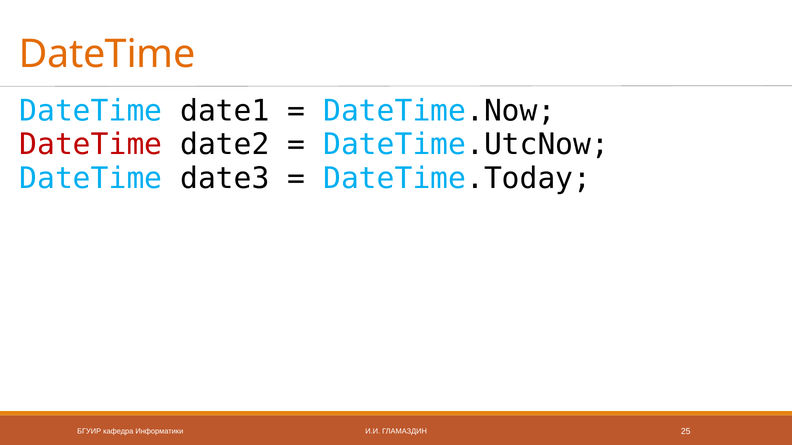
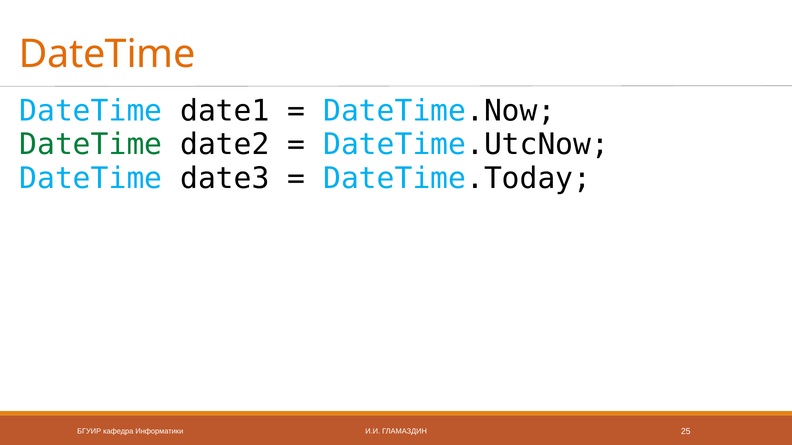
DateTime colour: red -> green (91, 145)
